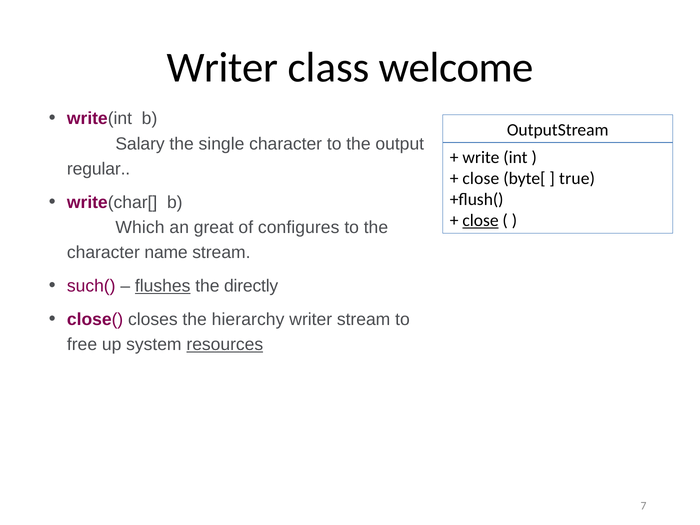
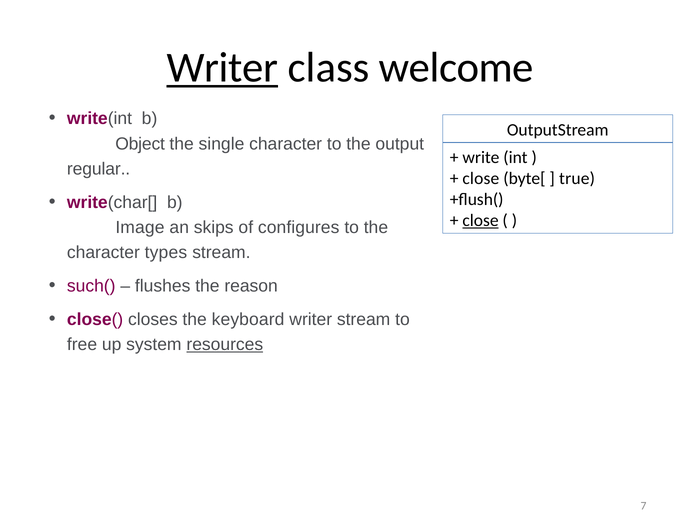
Writer underline: none -> present (222, 68)
Salary: Salary -> Object (140, 144)
Which: Which -> Image (140, 227)
great: great -> skips (214, 227)
name: name -> types (166, 253)
flushes underline: present -> none (163, 286)
directly: directly -> reason (251, 286)
hierarchy: hierarchy -> keyboard (248, 319)
